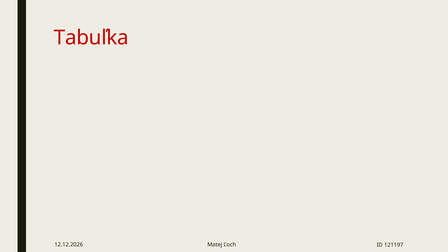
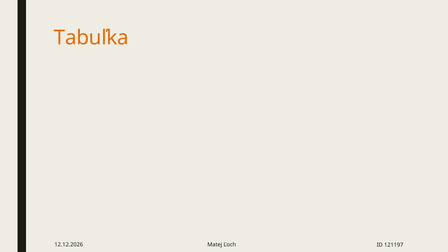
Tabuľka colour: red -> orange (91, 38)
